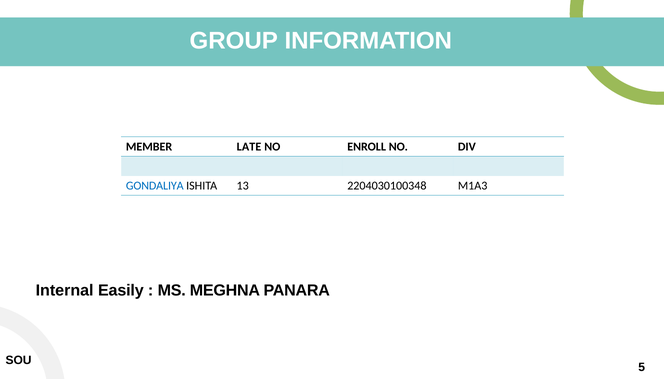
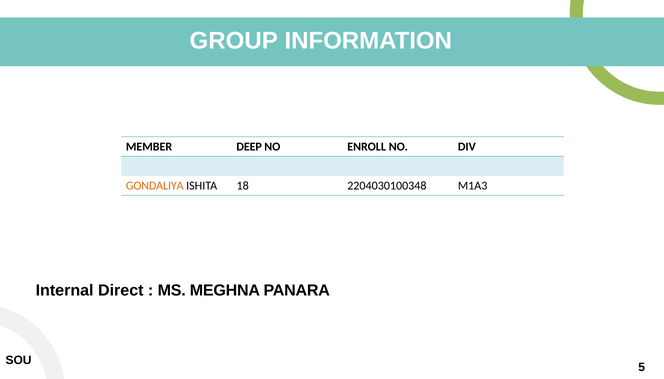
LATE: LATE -> DEEP (249, 147)
GONDALIYA colour: blue -> orange (155, 186)
13: 13 -> 18 (243, 186)
Easily: Easily -> Direct (121, 291)
